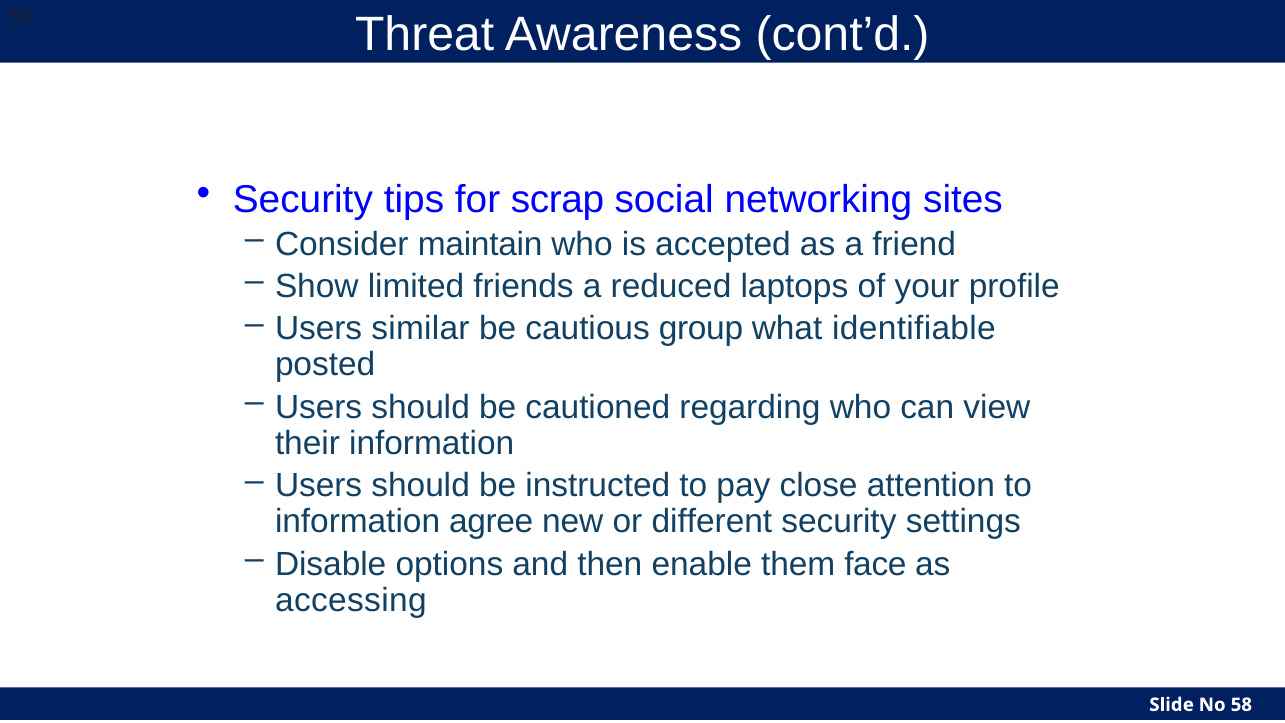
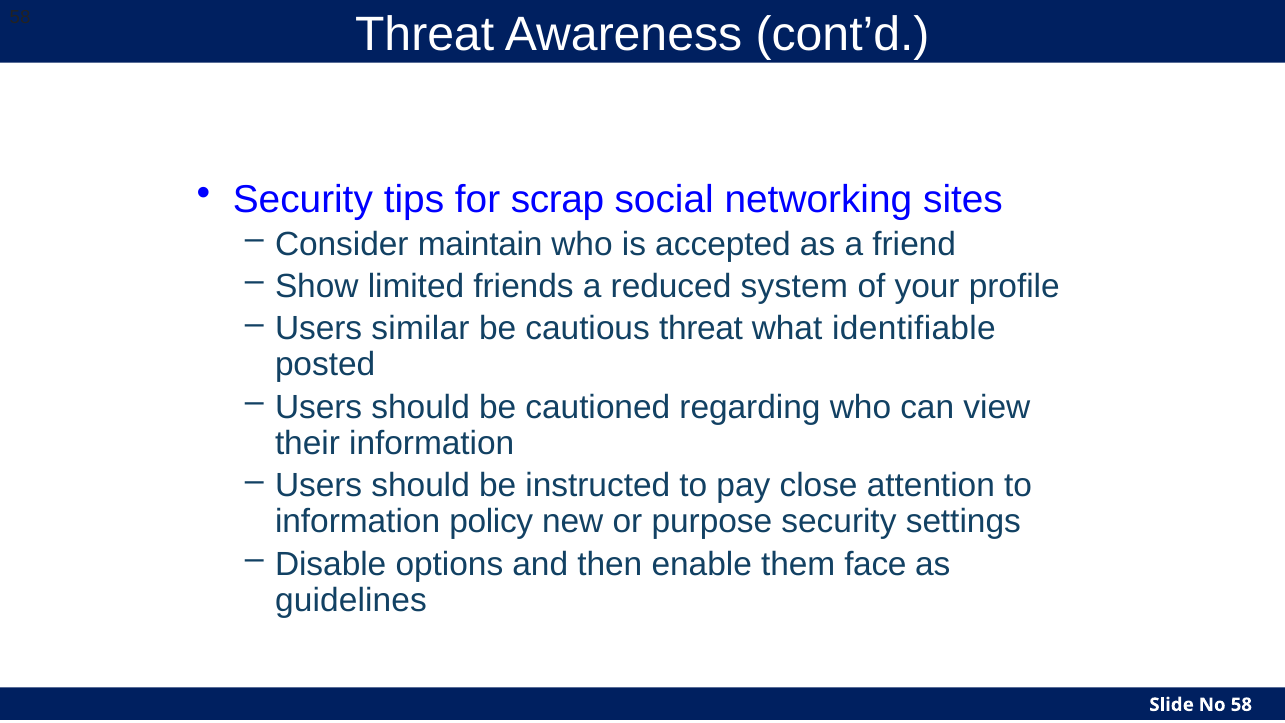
laptops: laptops -> system (794, 286)
cautious group: group -> threat (701, 329)
agree: agree -> policy (491, 522)
different: different -> purpose (712, 522)
accessing: accessing -> guidelines (351, 600)
